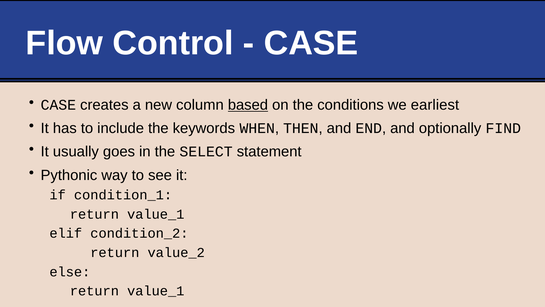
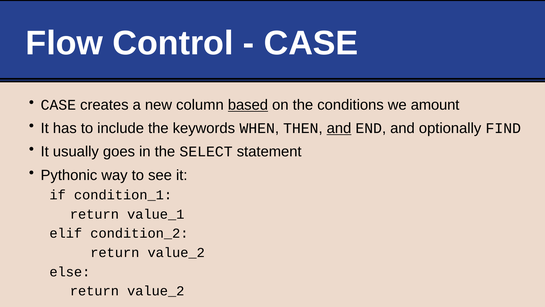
earliest: earliest -> amount (435, 105)
and underline: none -> present (339, 128)
value_1: value_1 -> value_2 (156, 291)
